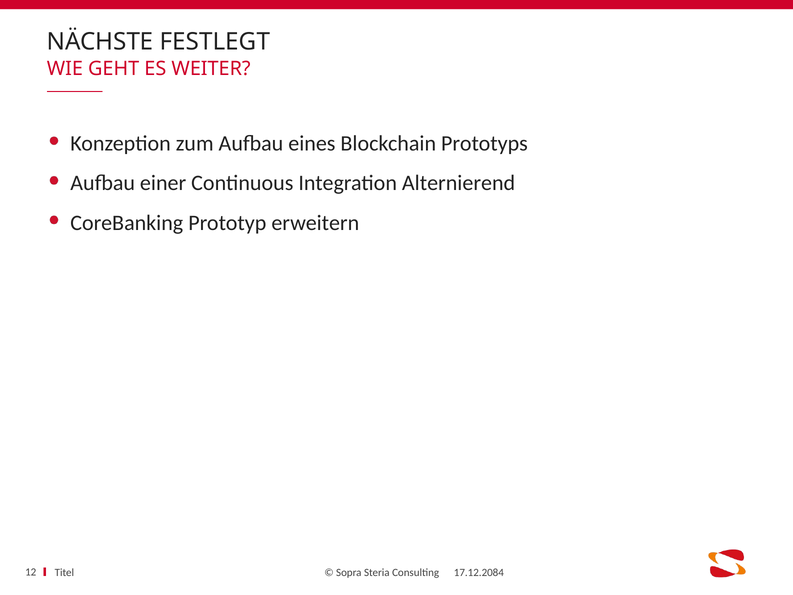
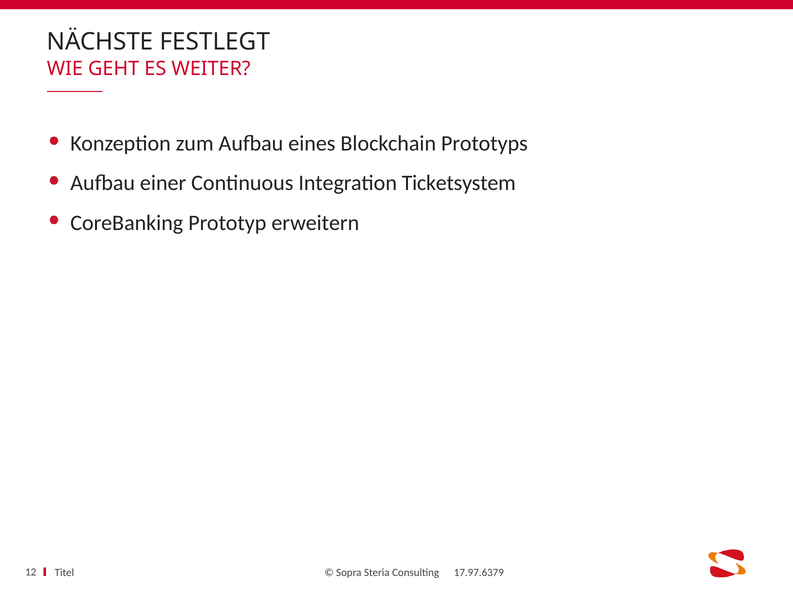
Alternierend: Alternierend -> Ticketsystem (459, 183)
17.12.2084: 17.12.2084 -> 17.97.6379 (479, 572)
